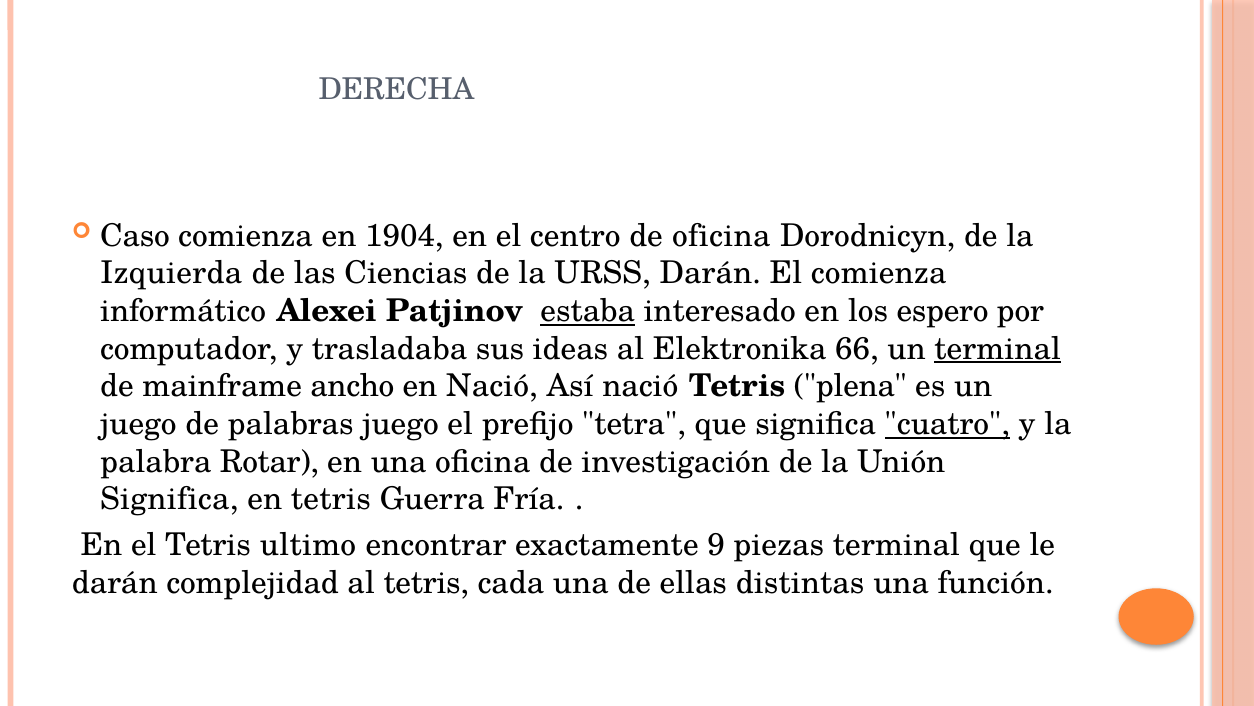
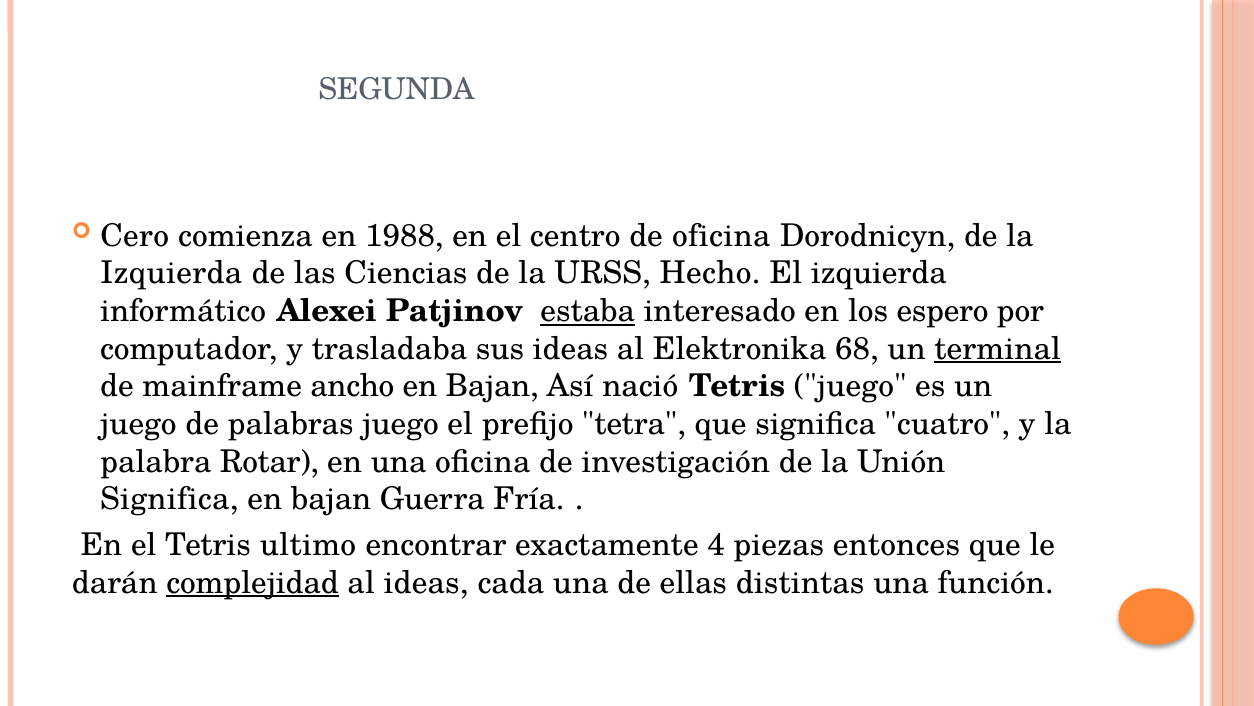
DERECHA: DERECHA -> SEGUNDA (396, 89)
Caso: Caso -> Cero (135, 236)
1904: 1904 -> 1988 (404, 236)
URSS Darán: Darán -> Hecho (710, 273)
El comienza: comienza -> izquierda (879, 273)
66: 66 -> 68 (857, 349)
Nació: Nació -> Bajan (492, 386)
Tetris plena: plena -> juego (850, 386)
cuatro underline: present -> none (947, 424)
tetris: tetris -> bajan (331, 499)
9: 9 -> 4 (716, 545)
piezas terminal: terminal -> entonces (896, 545)
complejidad underline: none -> present (253, 582)
al tetris: tetris -> ideas (426, 582)
